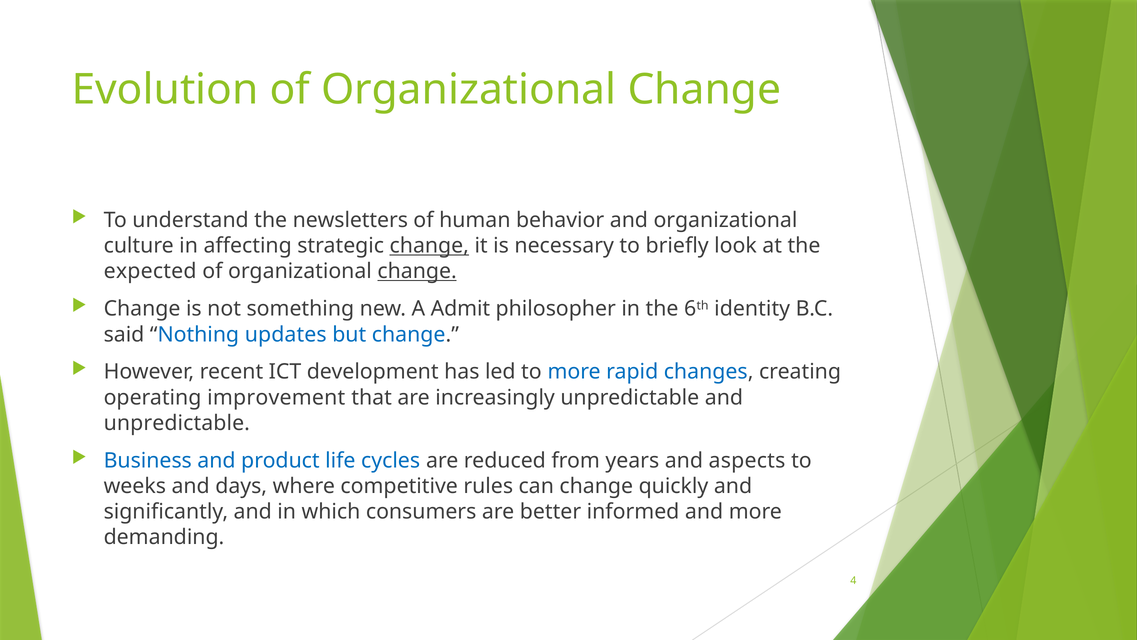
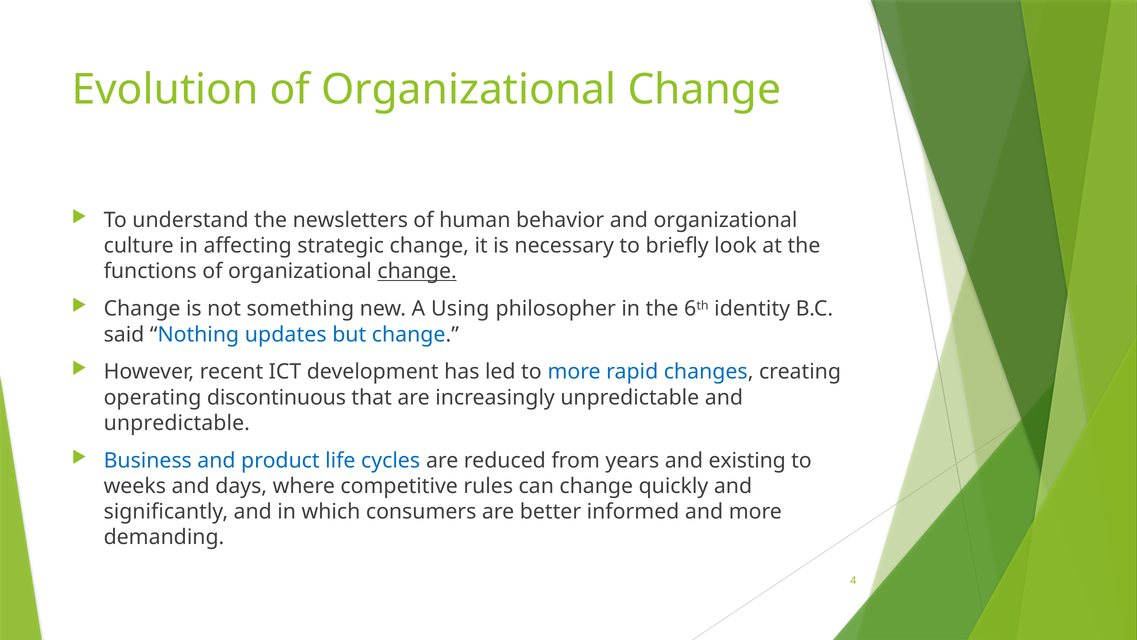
change underline: present -> none (429, 246)
expected: expected -> functions (150, 271)
Admit: Admit -> Using (460, 309)
improvement: improvement -> discontinuous (276, 397)
aspects: aspects -> existing (747, 460)
